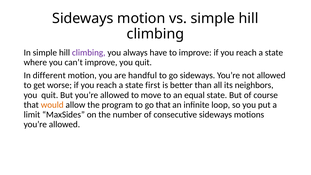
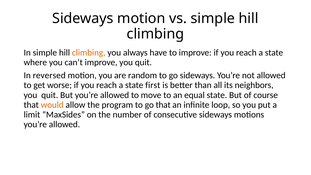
climbing colour: purple -> orange (89, 53)
different: different -> reversed (49, 75)
handful: handful -> random (143, 75)
